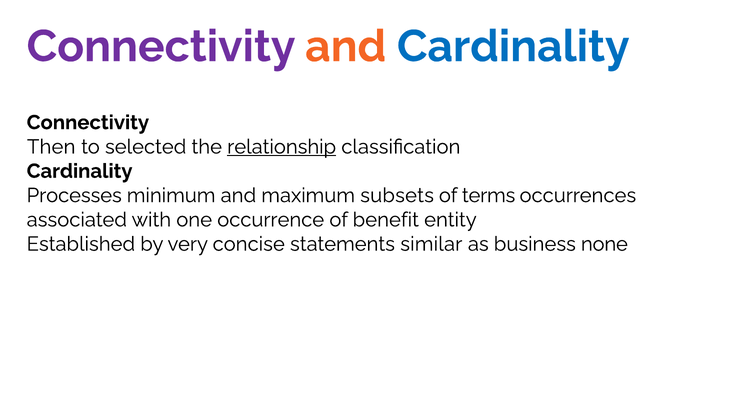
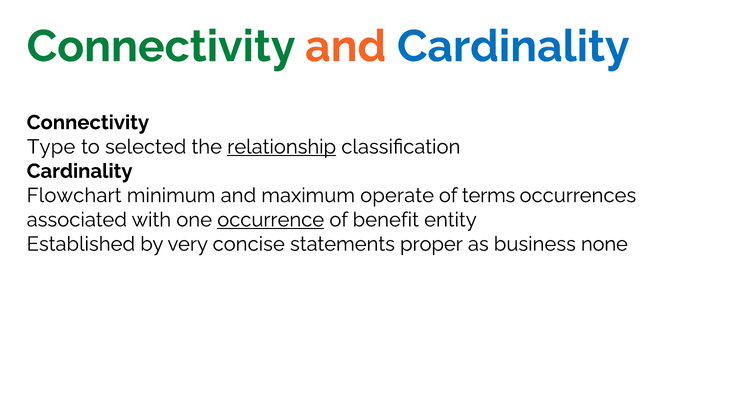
Connectivity colour: purple -> green (161, 46)
Then: Then -> Type (51, 147)
Processes: Processes -> Flowchart (74, 195)
subsets: subsets -> operate (397, 195)
occurrence underline: none -> present (271, 220)
similar: similar -> proper (431, 244)
